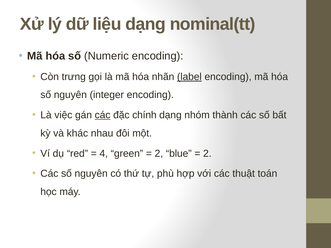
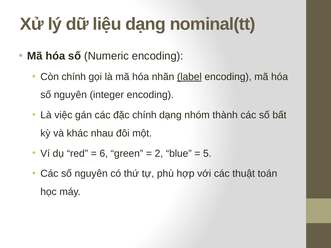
Còn trưng: trưng -> chính (74, 77)
các underline: present -> none (103, 115)
4: 4 -> 6 (104, 154)
2: 2 -> 5 (207, 154)
